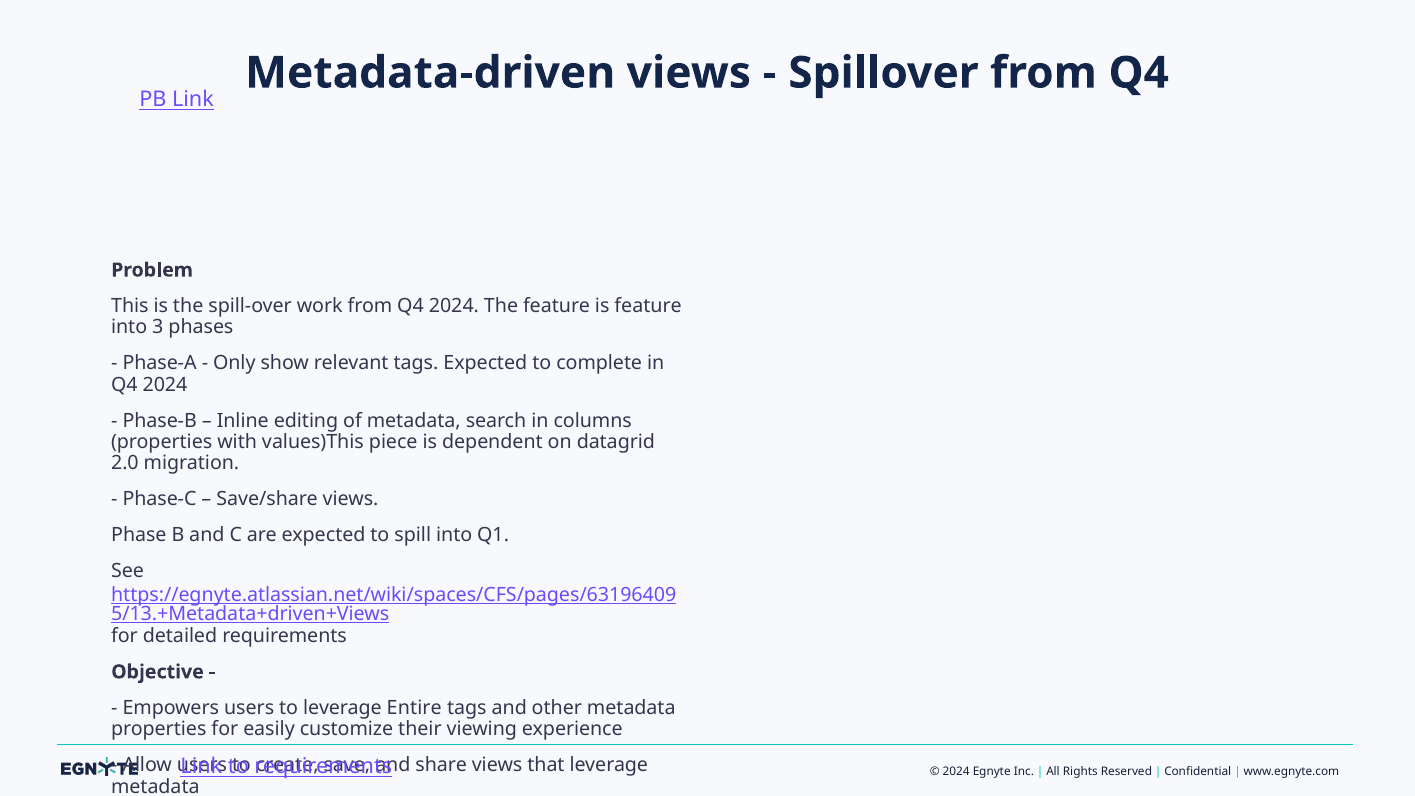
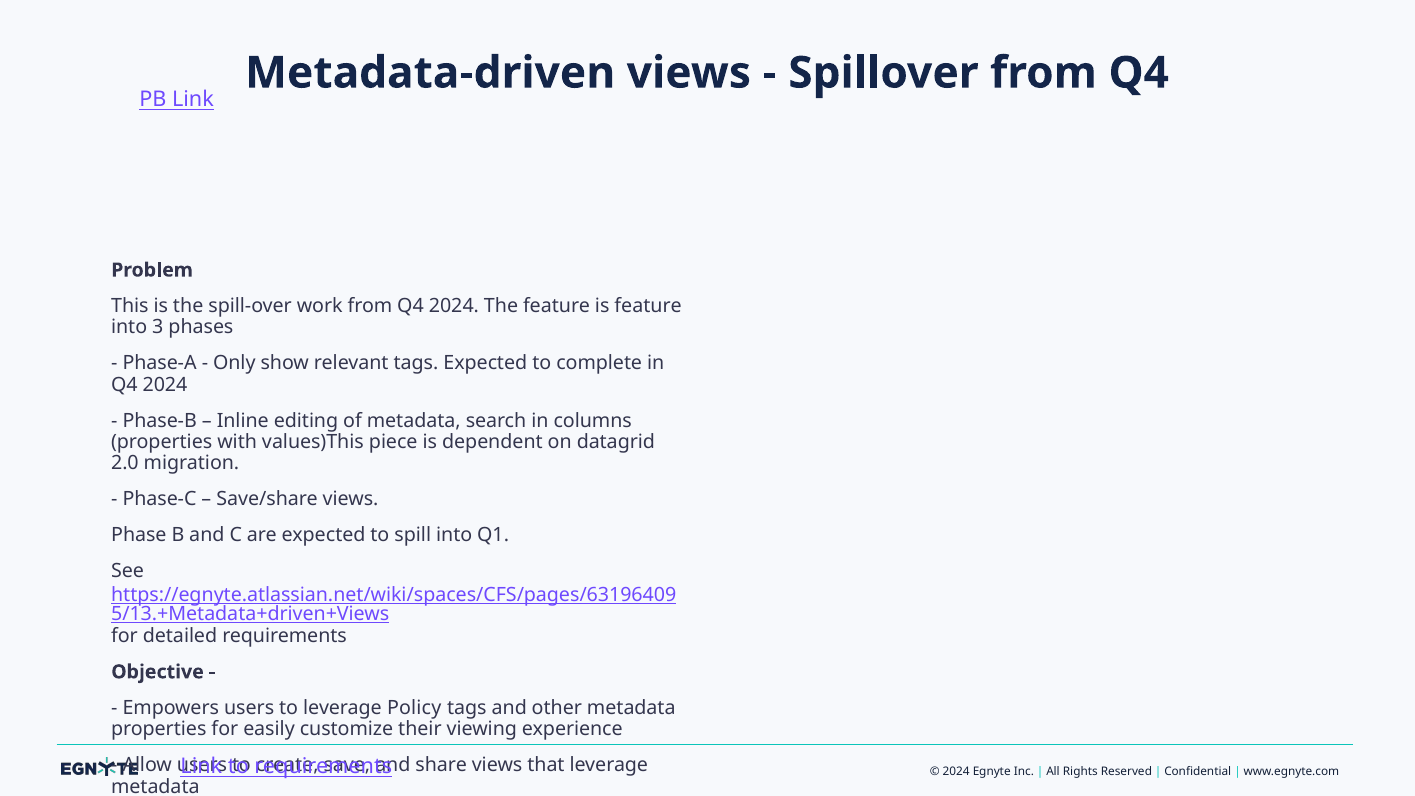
Entire: Entire -> Policy (414, 708)
